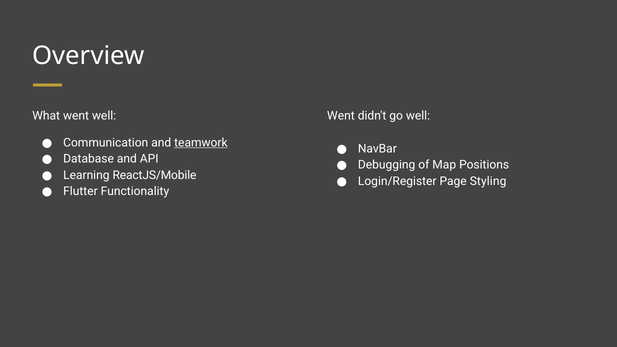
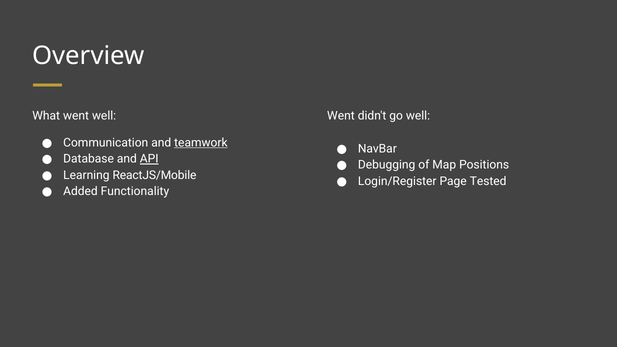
API underline: none -> present (149, 159)
Styling: Styling -> Tested (488, 181)
Flutter: Flutter -> Added (80, 192)
